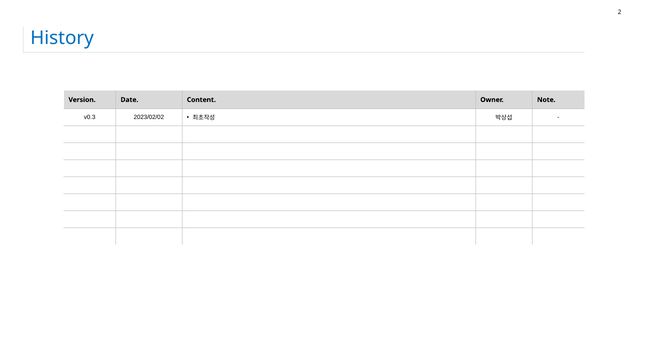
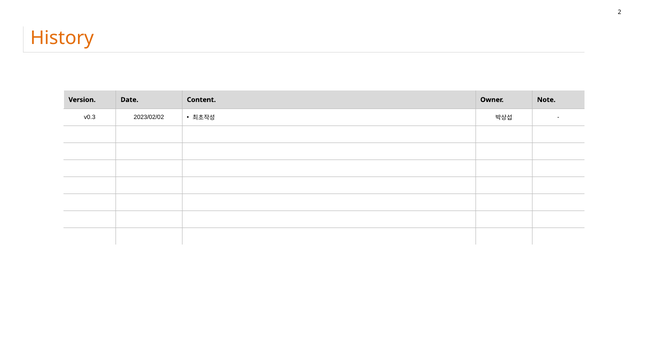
History colour: blue -> orange (62, 38)
